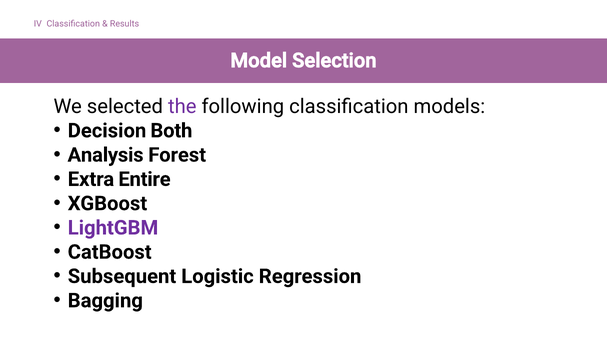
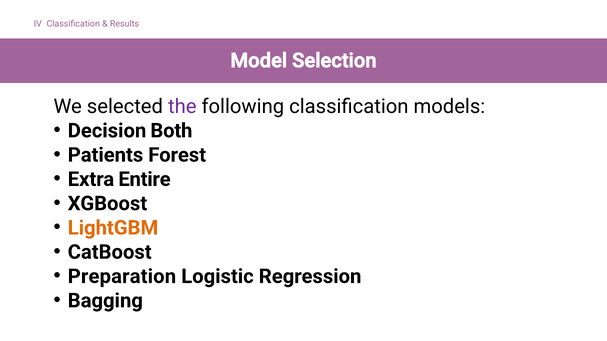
Analysis: Analysis -> Patients (105, 155)
LightGBM colour: purple -> orange (113, 228)
Subsequent: Subsequent -> Preparation (122, 277)
